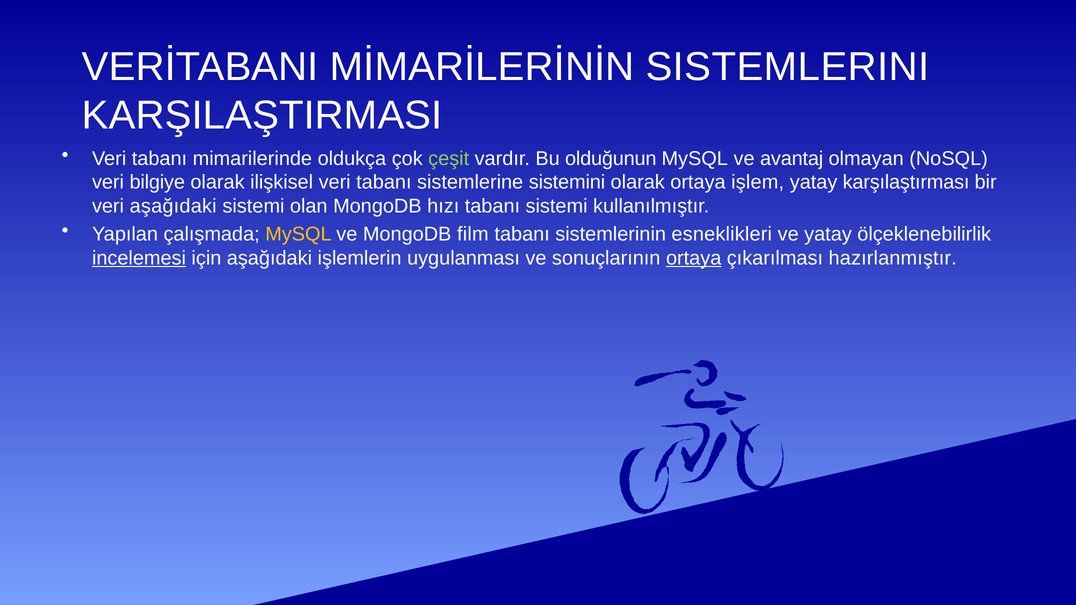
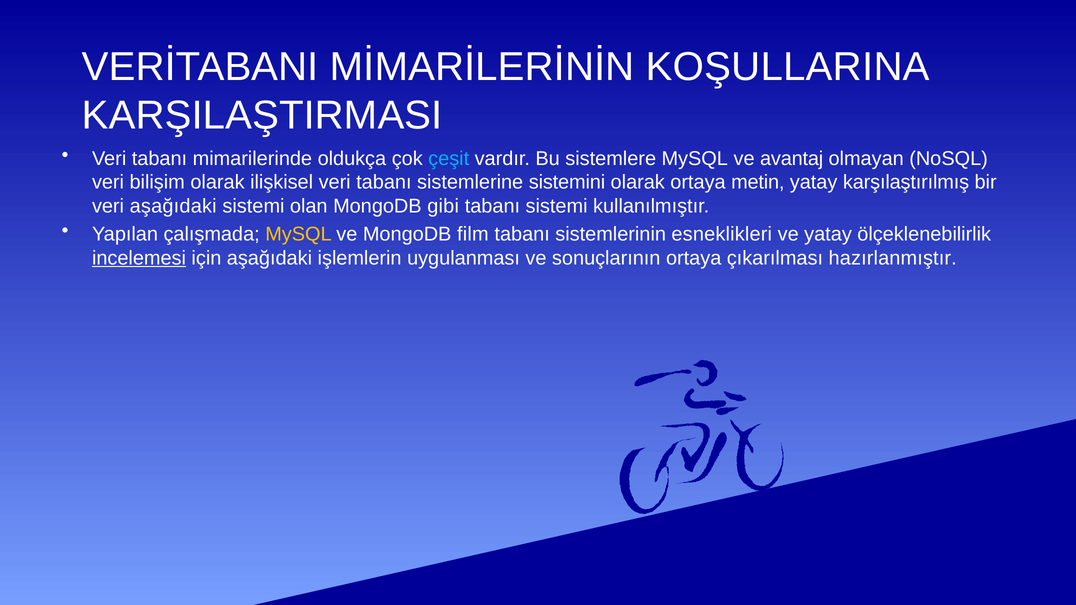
SISTEMLERINI: SISTEMLERINI -> KOŞULLARINA (788, 67)
çeşit colour: light green -> light blue (449, 159)
olduğunun: olduğunun -> sistemlere (611, 159)
bilgiye: bilgiye -> bilişim (157, 182)
işlem: işlem -> metin (758, 182)
karşılaştırması: karşılaştırması -> karşılaştırılmış (906, 182)
hızı: hızı -> gibi (443, 206)
ortaya underline: present -> none (694, 258)
